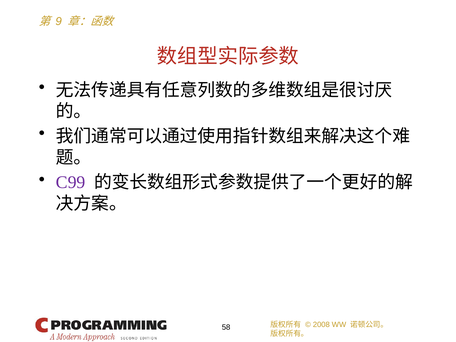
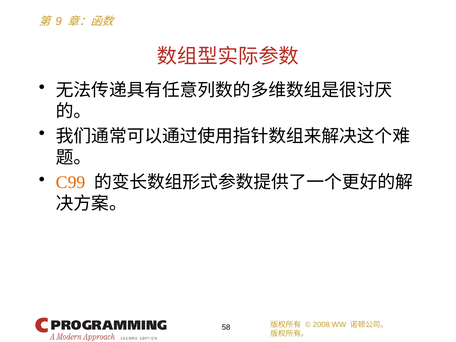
C99 colour: purple -> orange (71, 182)
